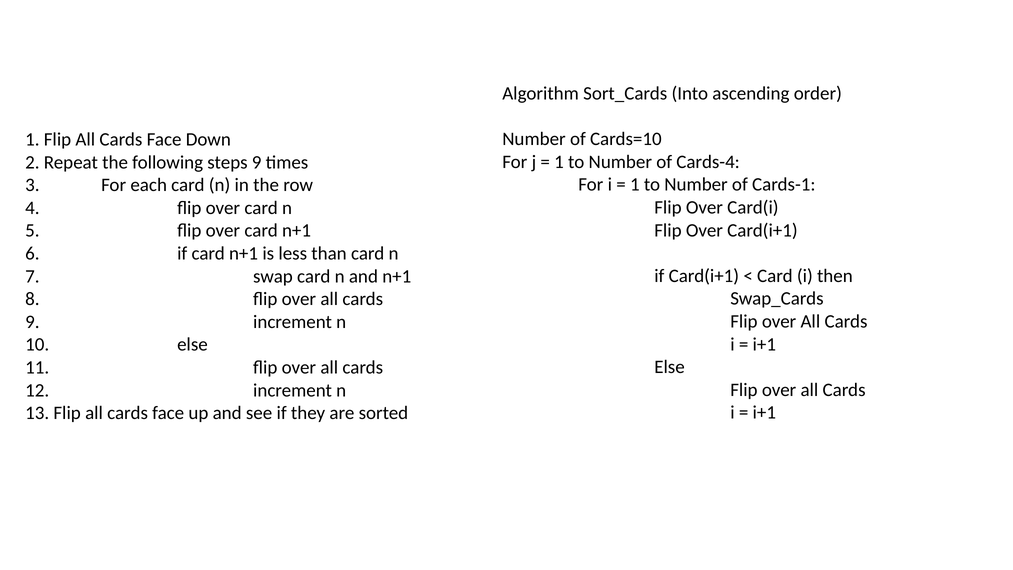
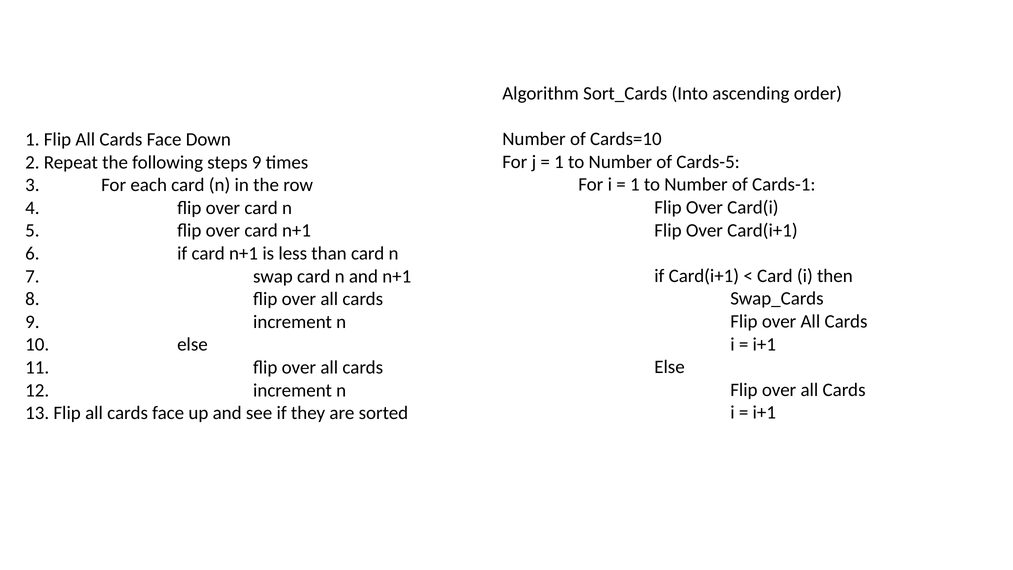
Cards-4: Cards-4 -> Cards-5 (708, 162)
